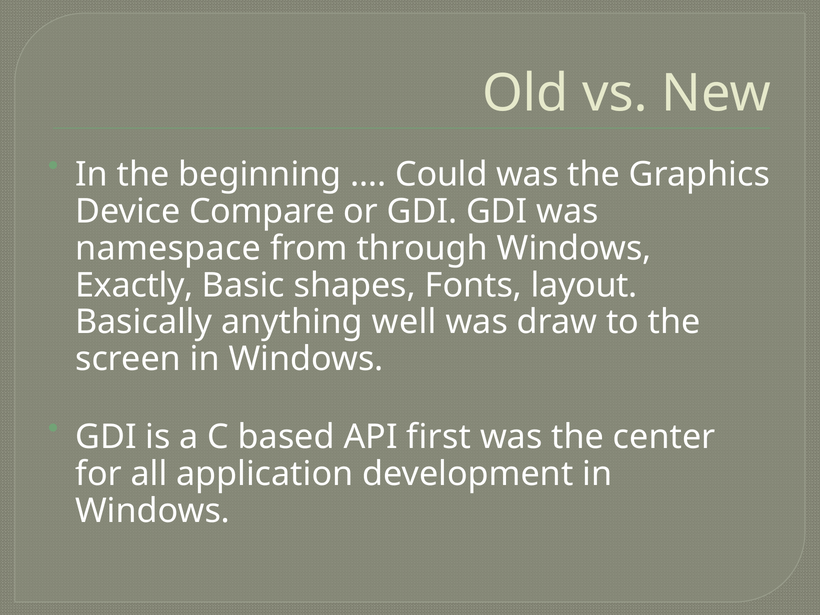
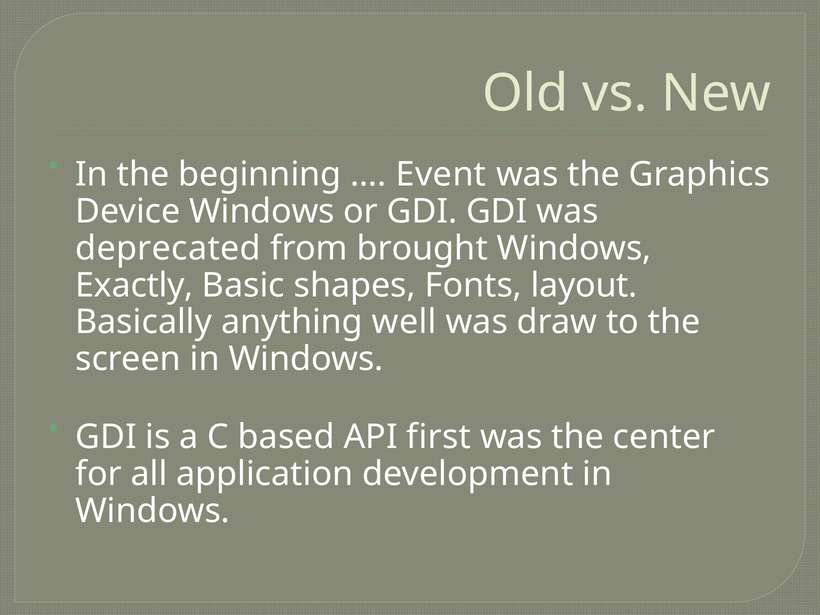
Could: Could -> Event (441, 175)
Device Compare: Compare -> Windows (262, 211)
namespace: namespace -> deprecated (168, 248)
through: through -> brought (422, 248)
